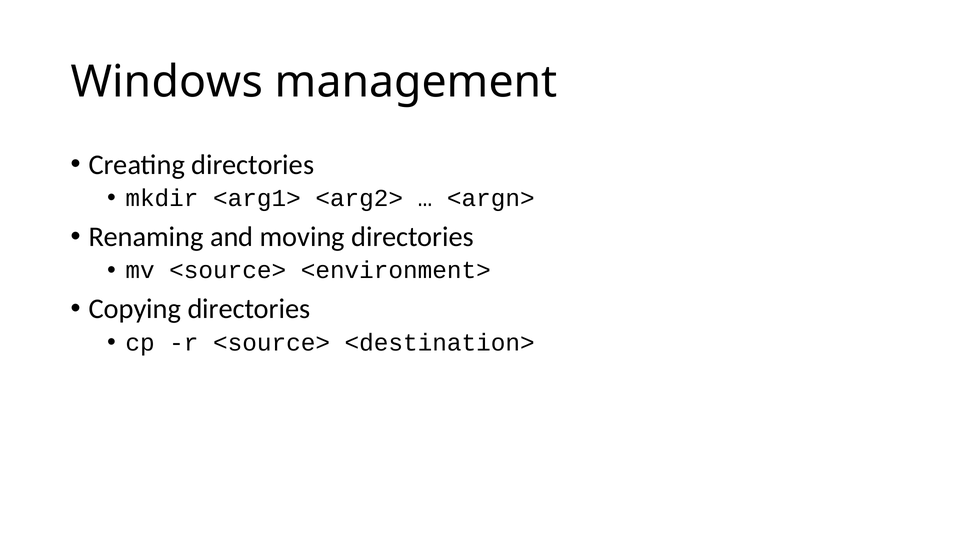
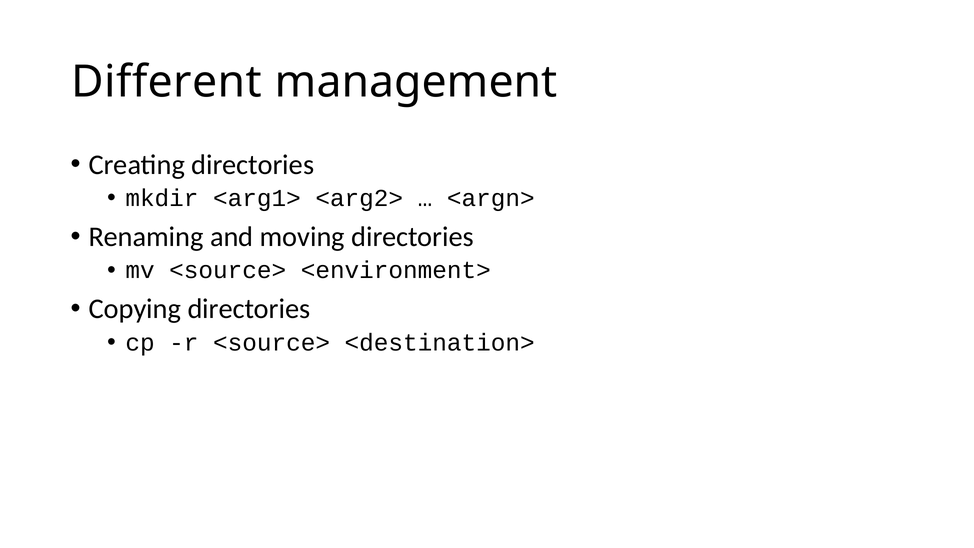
Windows: Windows -> Different (167, 82)
